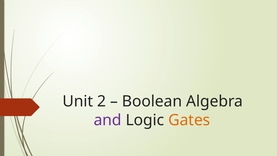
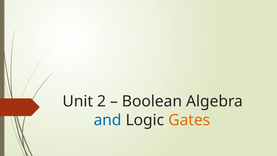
and colour: purple -> blue (108, 120)
